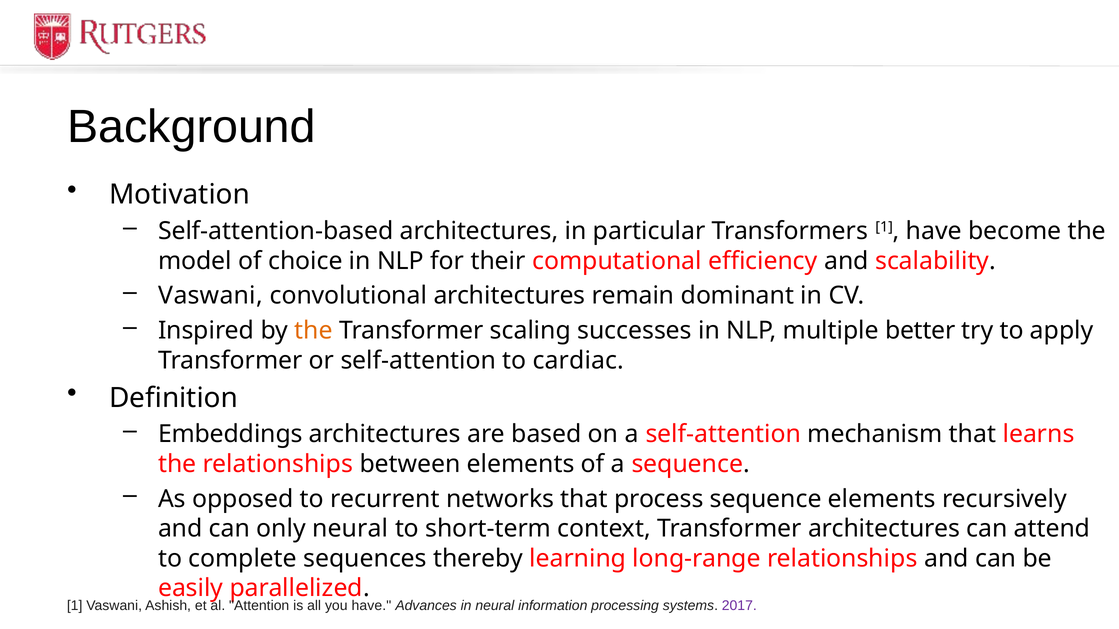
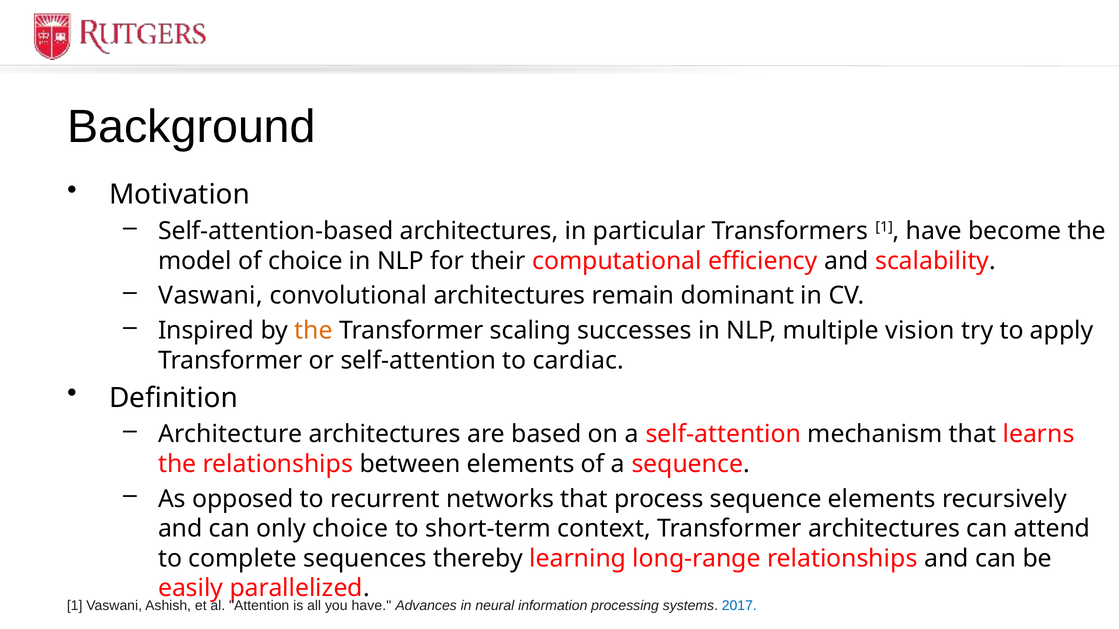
better: better -> vision (920, 331)
Embeddings: Embeddings -> Architecture (230, 435)
only neural: neural -> choice (350, 529)
2017 colour: purple -> blue (739, 606)
